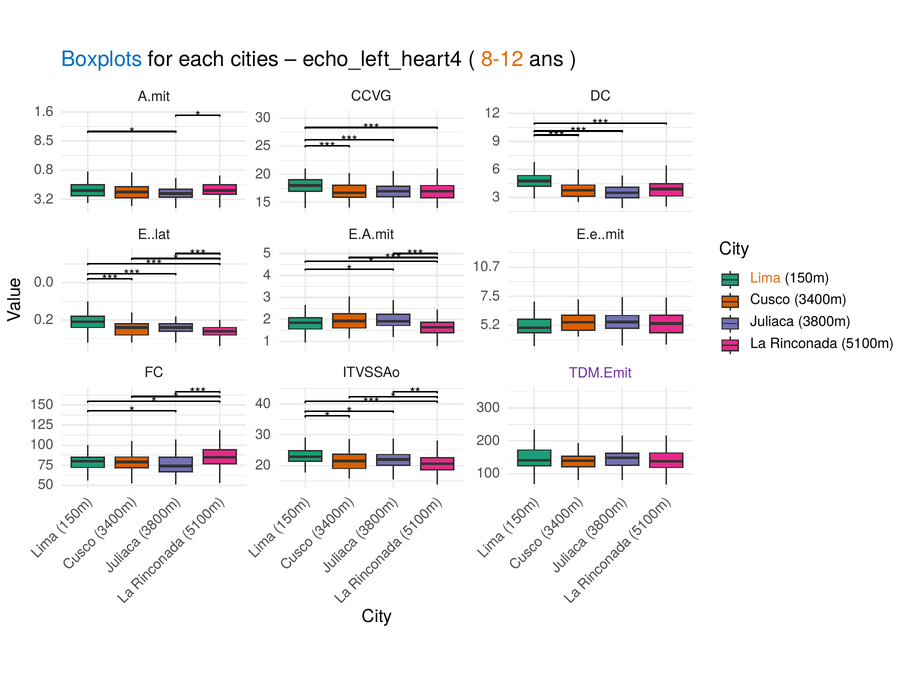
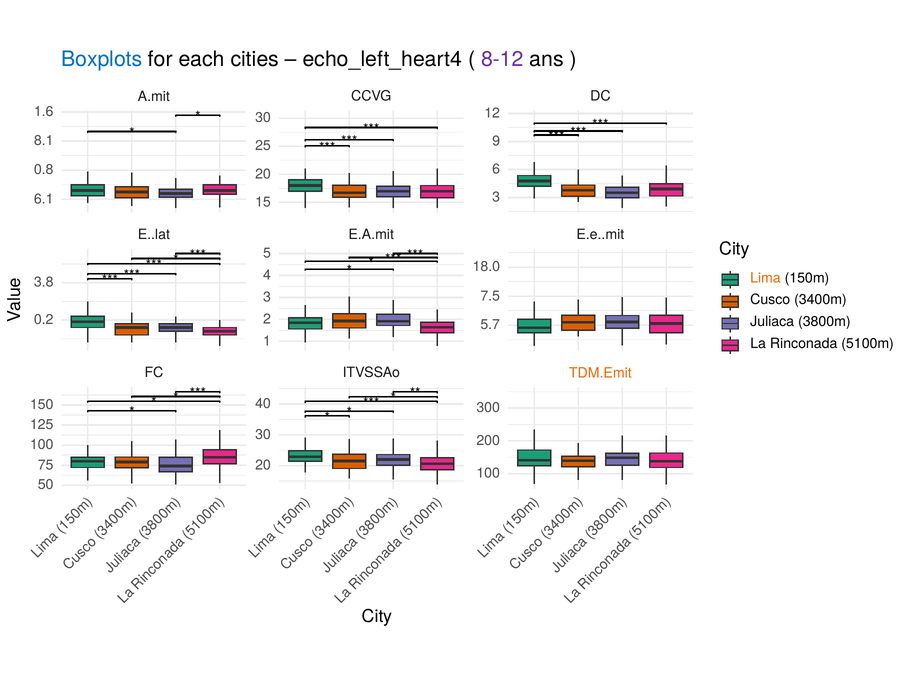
8-12 colour: orange -> purple (502, 59)
8.5: 8.5 -> 8.1 (44, 141)
3.2: 3.2 -> 6.1 (44, 199)
10.7: 10.7 -> 18.0 (486, 267)
0.0: 0.0 -> 3.8 (44, 282)
5.2: 5.2 -> 5.7 (490, 325)
TDM.Emit colour: purple -> orange (600, 373)
